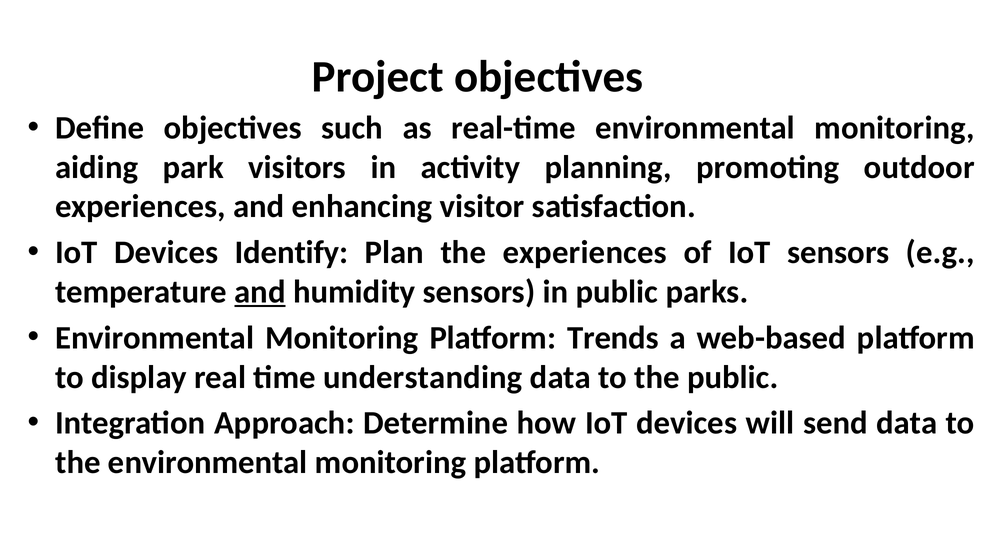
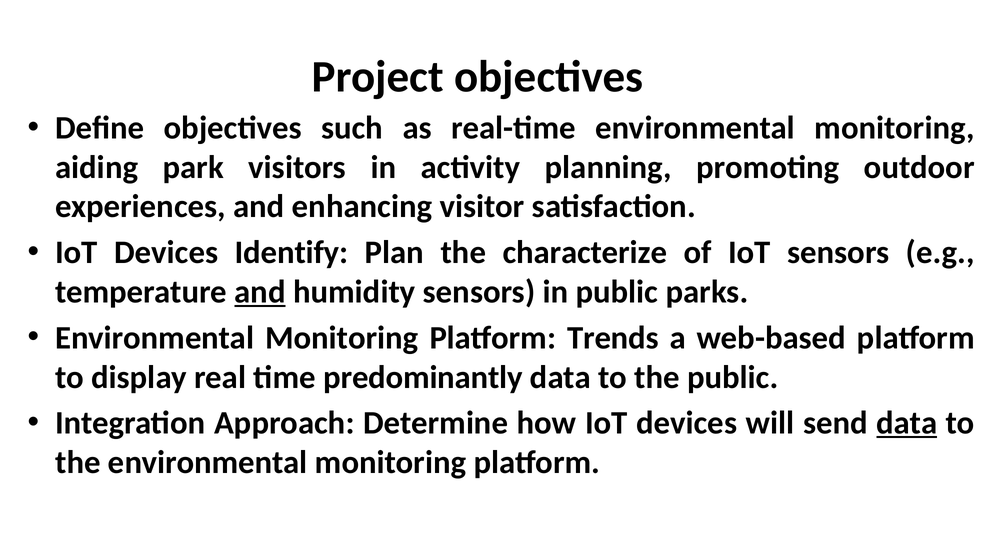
the experiences: experiences -> characterize (585, 253)
understanding: understanding -> predominantly (423, 377)
data underline: none -> present (907, 423)
